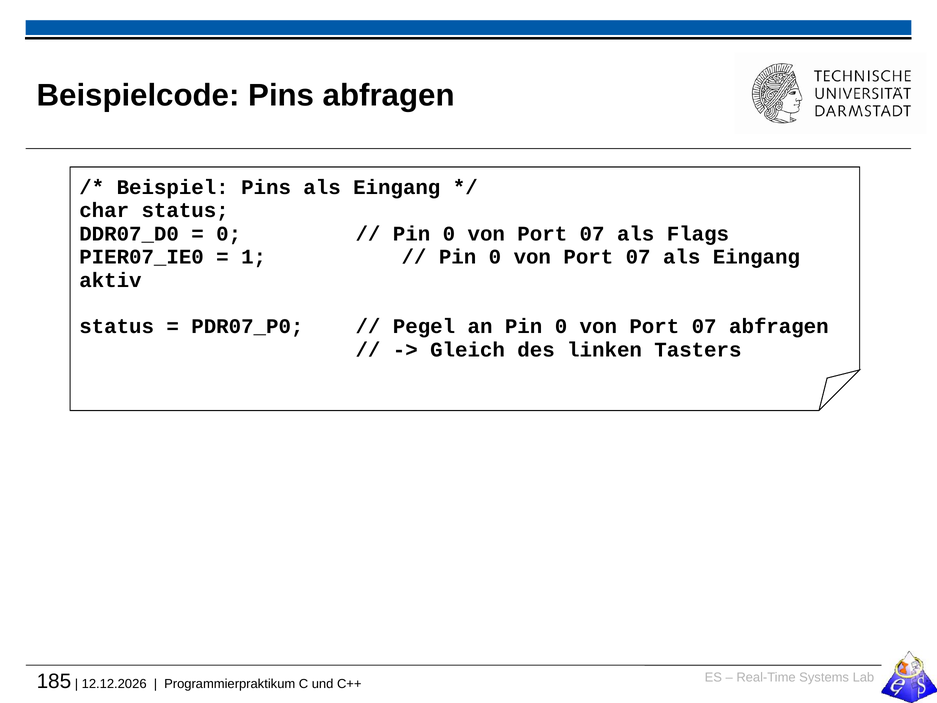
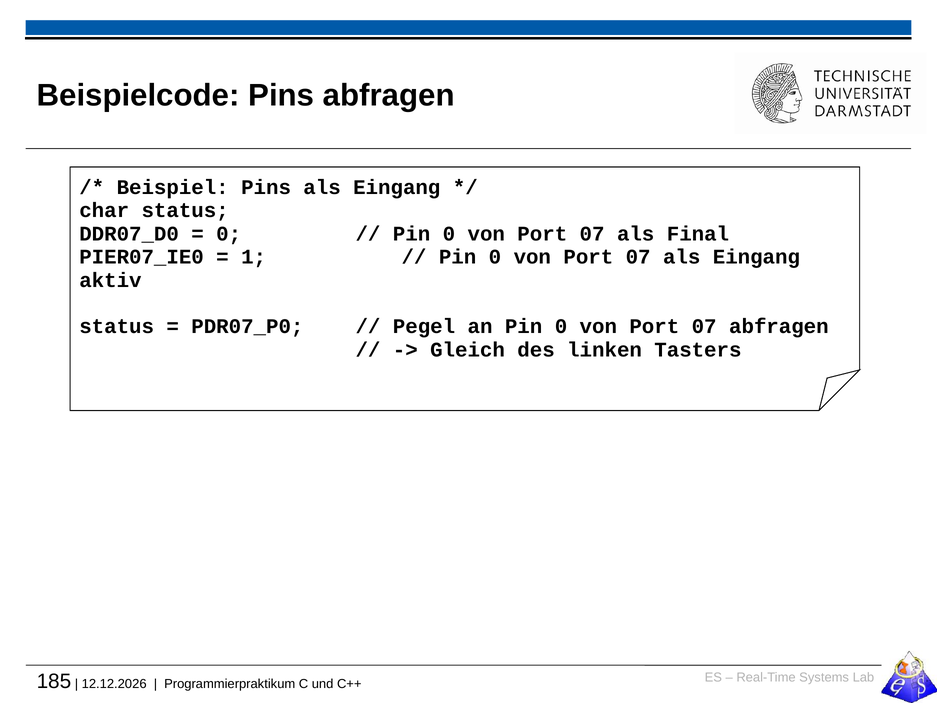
Flags: Flags -> Final (698, 234)
